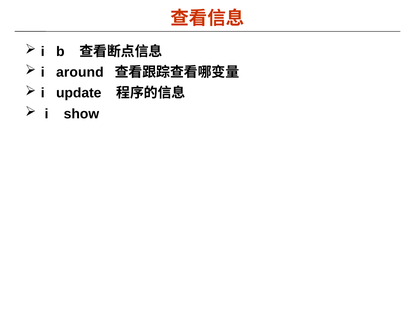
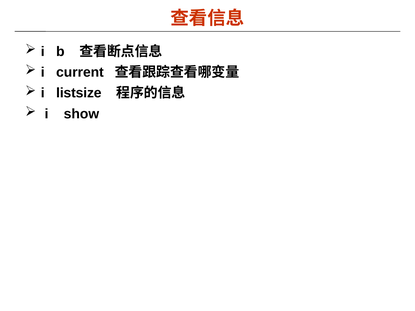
around: around -> current (80, 72)
update: update -> listsize (79, 93)
